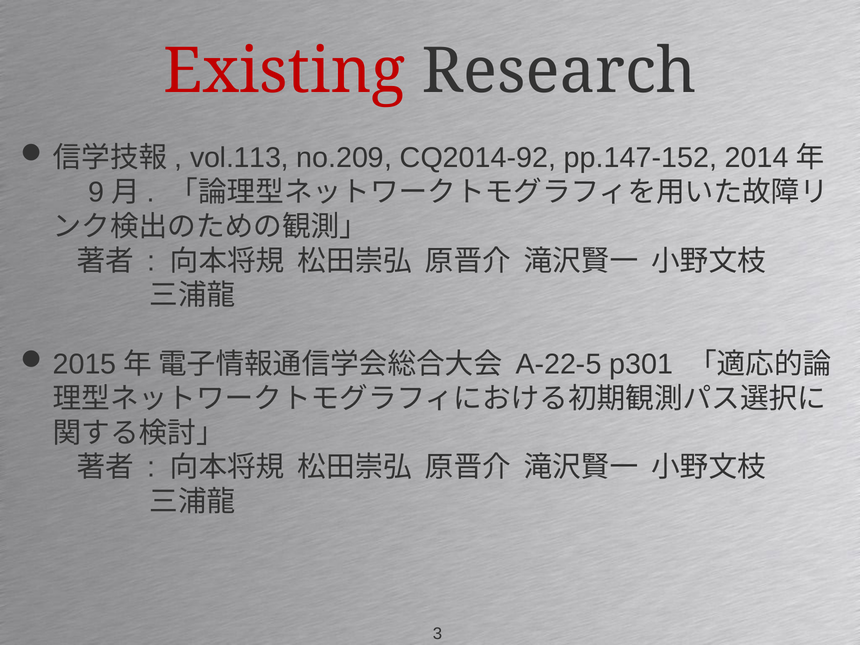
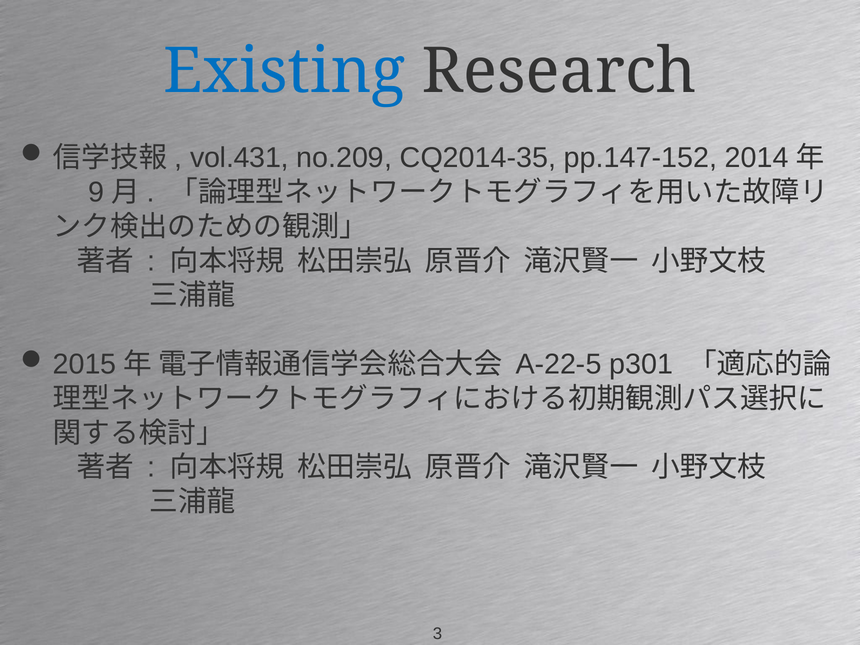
Existing colour: red -> blue (284, 72)
vol.113: vol.113 -> vol.431 (239, 158)
CQ2014-92: CQ2014-92 -> CQ2014-35 (478, 158)
